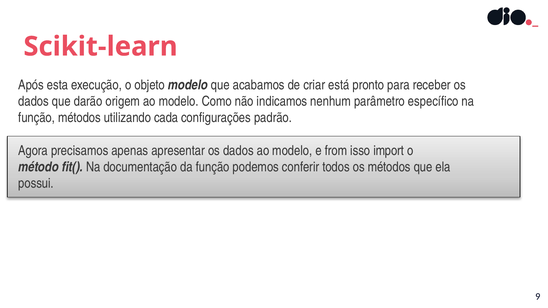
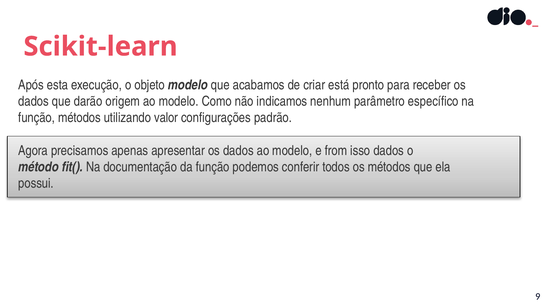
cada: cada -> valor (166, 118)
isso import: import -> dados (389, 151)
